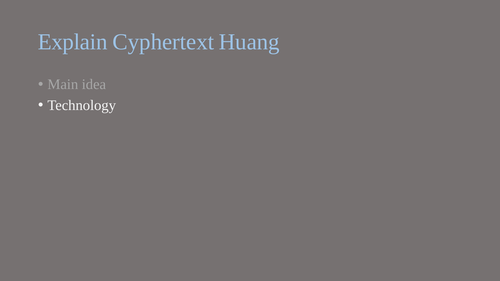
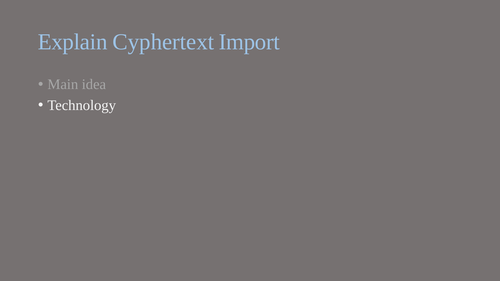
Huang: Huang -> Import (249, 42)
